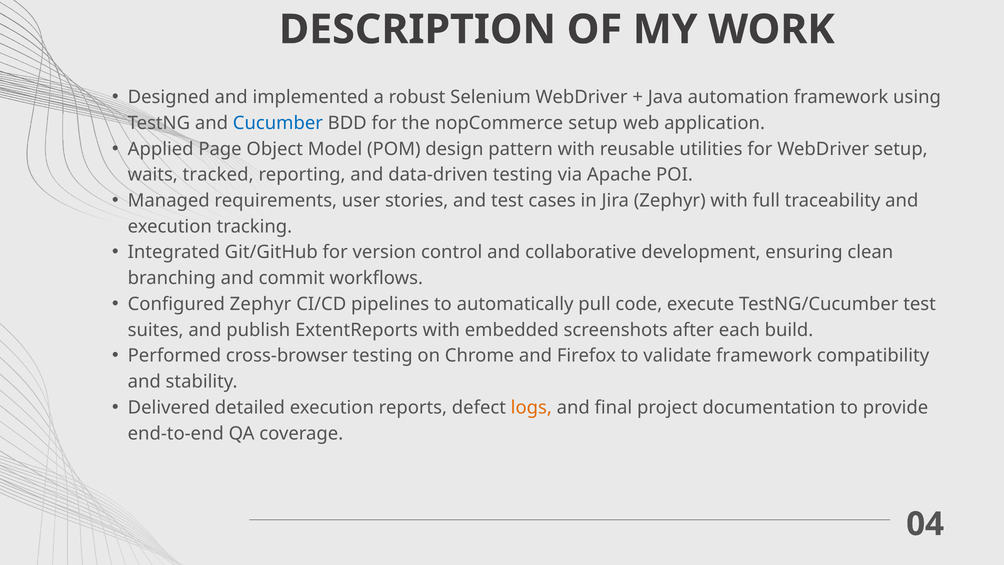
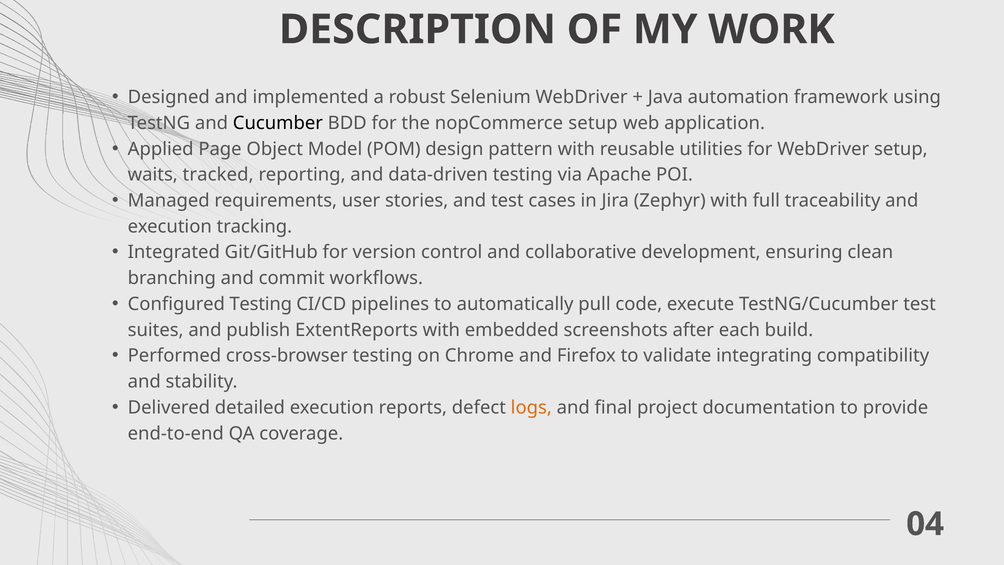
Cucumber colour: blue -> black (278, 123)
Zephyr: Zephyr -> Testing (261, 304)
validate framework: framework -> integrating (764, 356)
